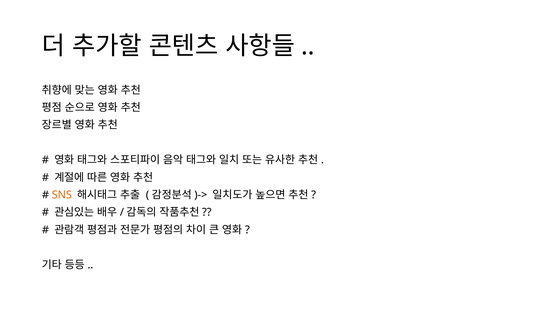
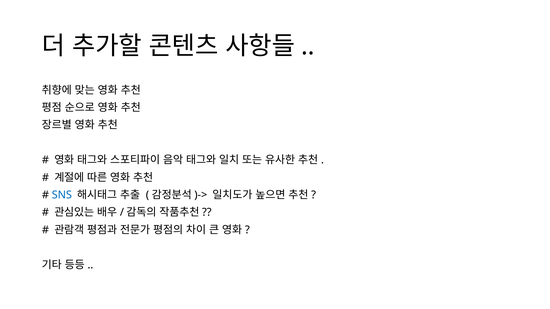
SNS colour: orange -> blue (62, 195)
